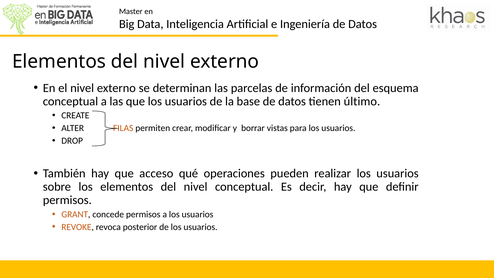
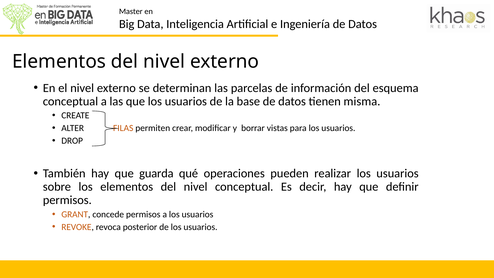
último: último -> misma (362, 101)
acceso: acceso -> guarda (156, 173)
